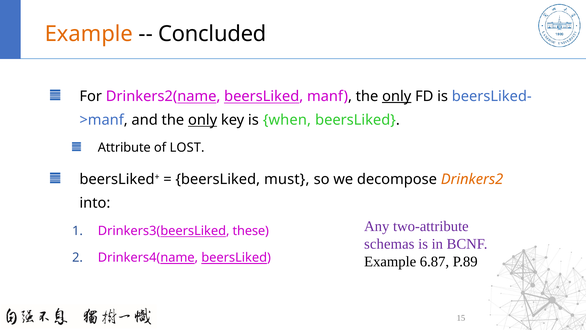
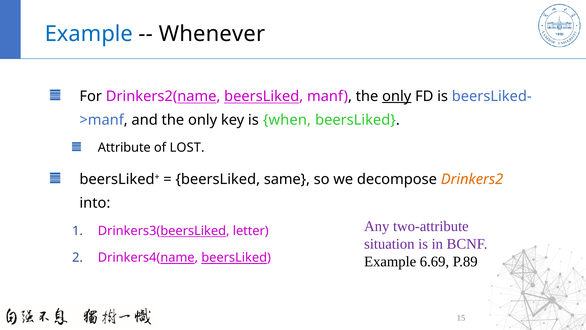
Example colour: orange -> blue (89, 34)
Concluded: Concluded -> Whenever (212, 34)
only underline: present -> none (203, 120)
must: must -> same (287, 179)
these: these -> letter (251, 231)
schemas: schemas -> situation (389, 244)
6.87: 6.87 -> 6.69 (434, 261)
